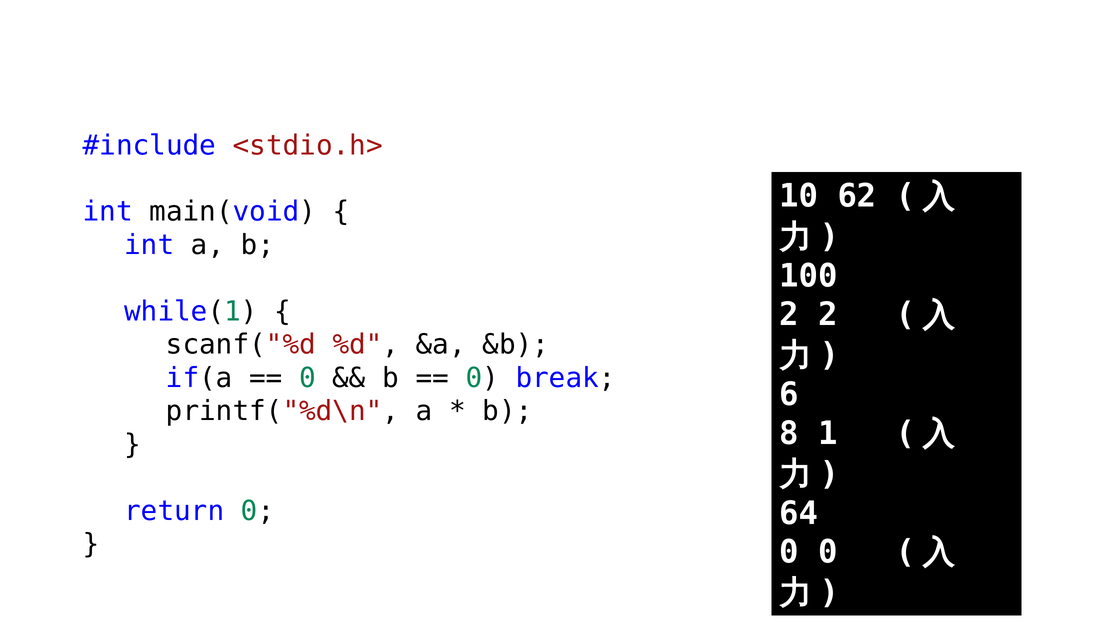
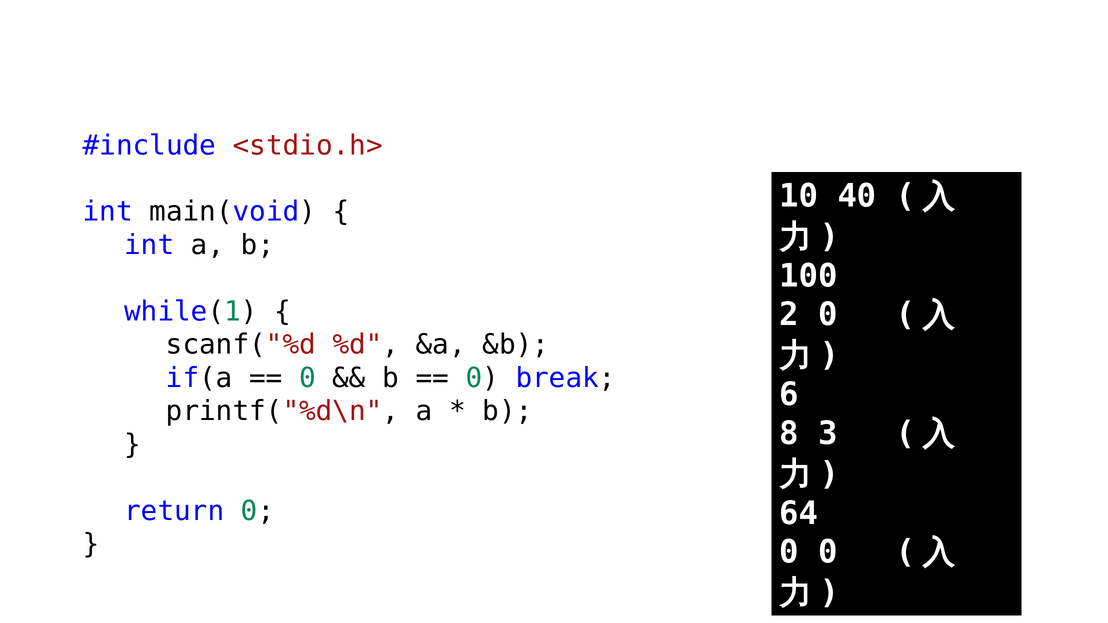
62: 62 -> 40 (857, 196)
2 2: 2 -> 0 (828, 315)
1: 1 -> 3 (828, 434)
